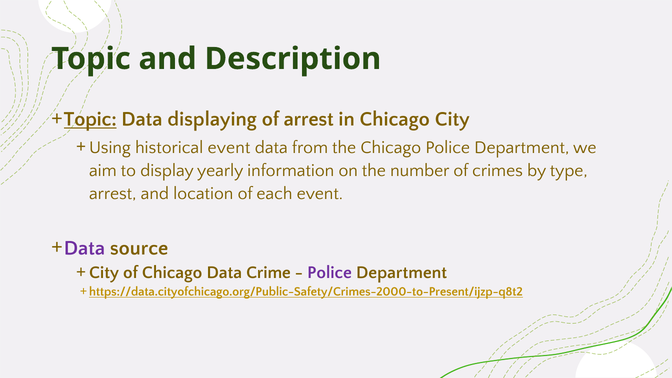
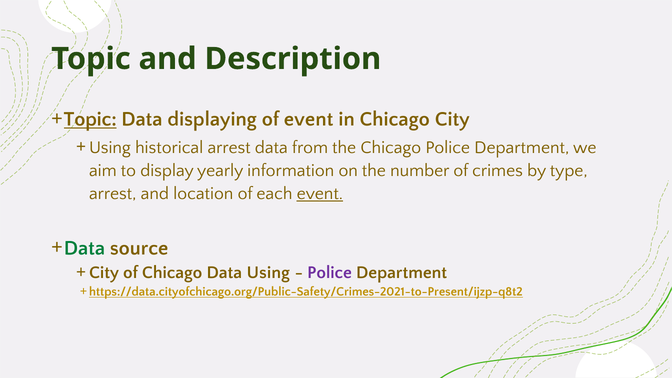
of arrest: arrest -> event (309, 119)
historical event: event -> arrest (229, 147)
event underline: none -> present (320, 193)
Data colour: purple -> green (84, 248)
Data Crime: Crime -> Using (268, 273)
https://data.cityofchicago.org/Public-Safety/Crimes-2000-to-Present/ijzp-q8t2: https://data.cityofchicago.org/Public-Safety/Crimes-2000-to-Present/ijzp-q8t2 -> https://data.cityofchicago.org/Public-Safety/Crimes-2021-to-Present/ijzp-q8t2 (306, 292)
